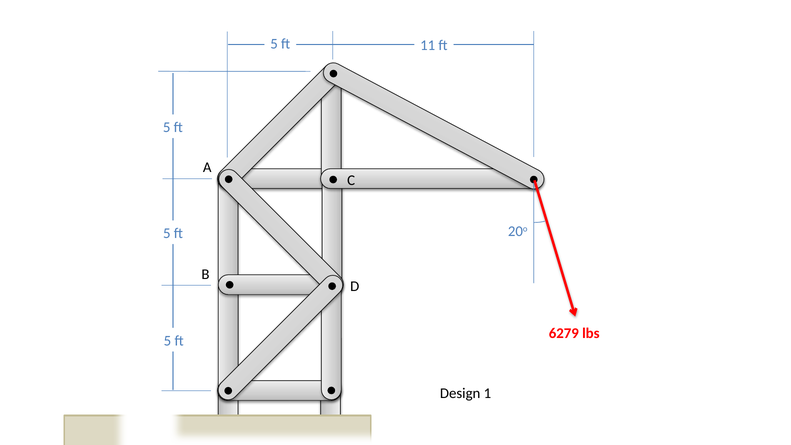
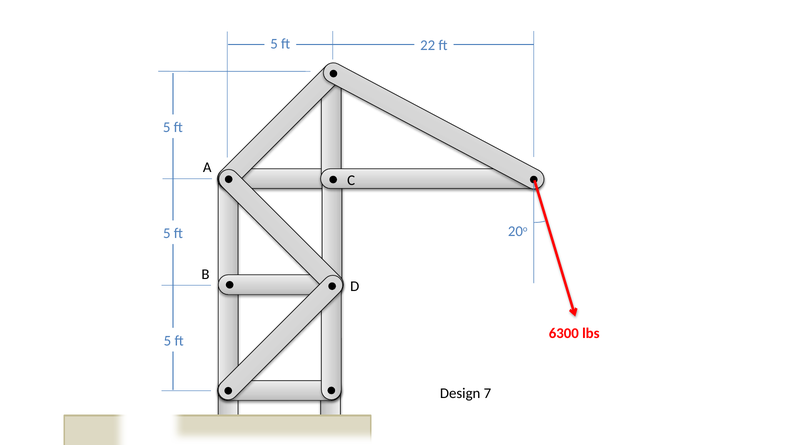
11: 11 -> 22 (428, 45)
6279: 6279 -> 6300 (564, 333)
1: 1 -> 7 (487, 393)
